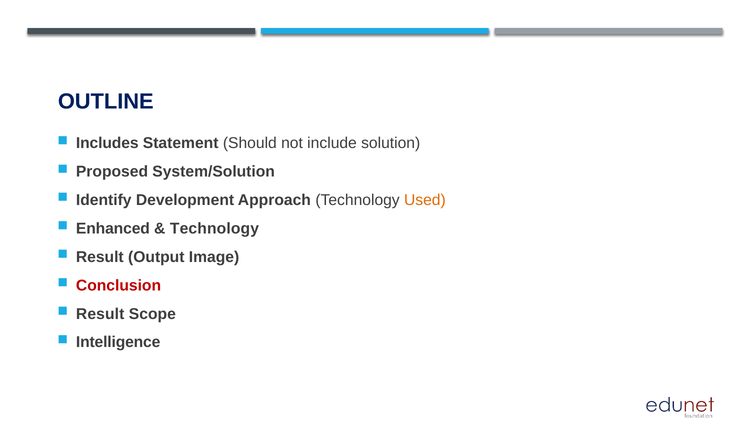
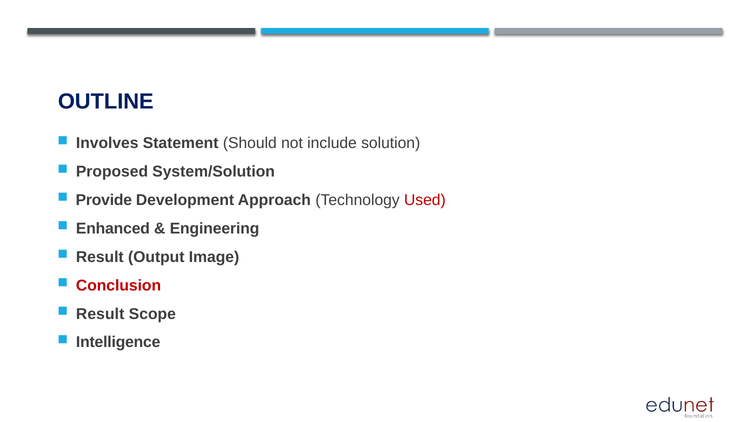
Includes: Includes -> Involves (107, 143)
Identify: Identify -> Provide (104, 200)
Used colour: orange -> red (425, 200)
Technology: Technology -> Engineering (215, 228)
